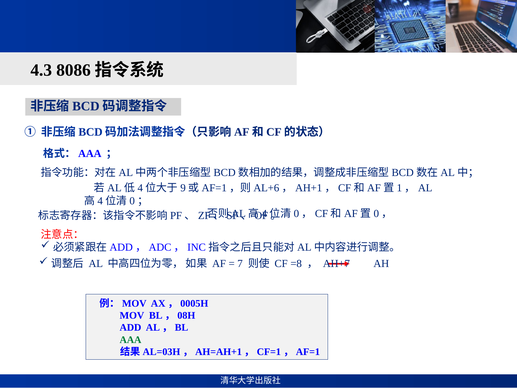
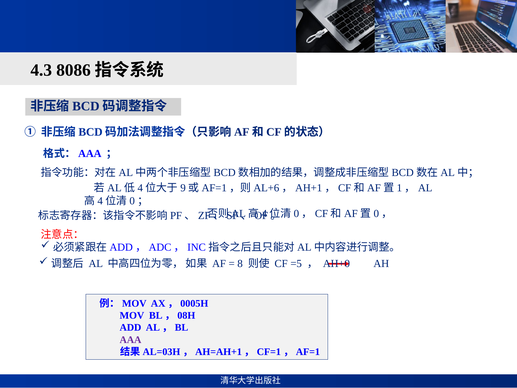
7: 7 -> 8 (240, 264)
=8: =8 -> =5 (296, 264)
AH+7: AH+7 -> AH+0 (336, 264)
AAA colour: green -> purple (130, 339)
